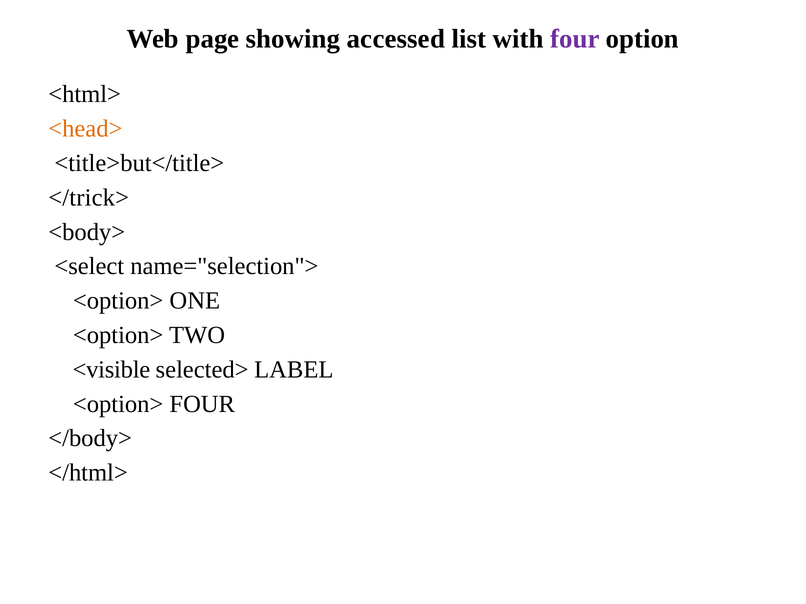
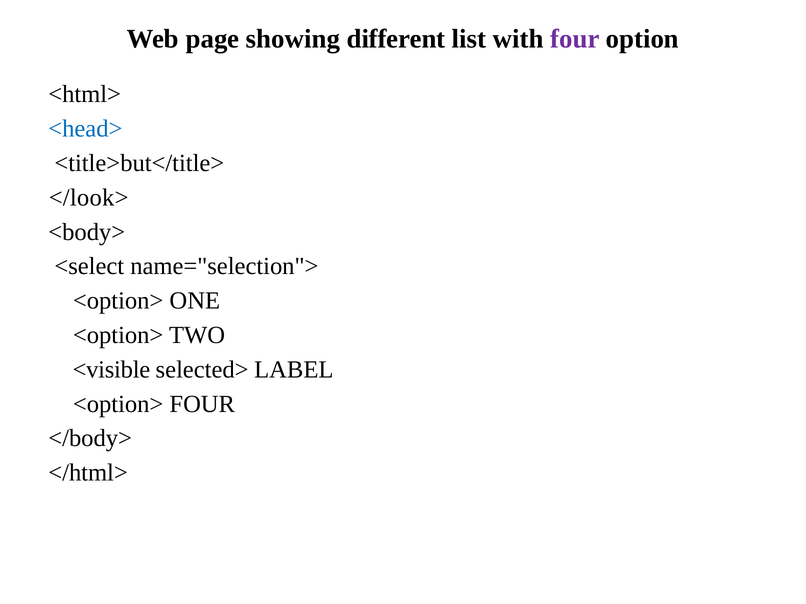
accessed: accessed -> different (396, 39)
<head> colour: orange -> blue (85, 129)
</trick>: </trick> -> </look> (89, 198)
